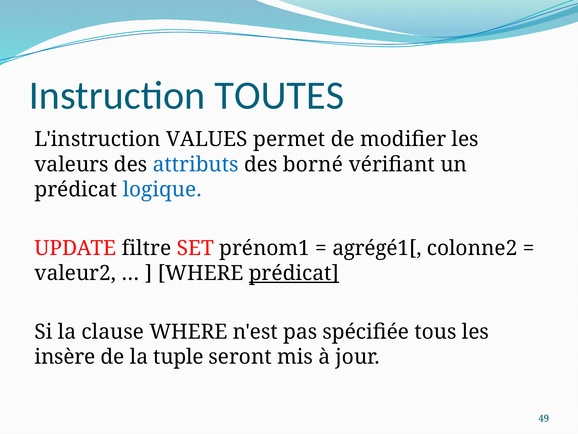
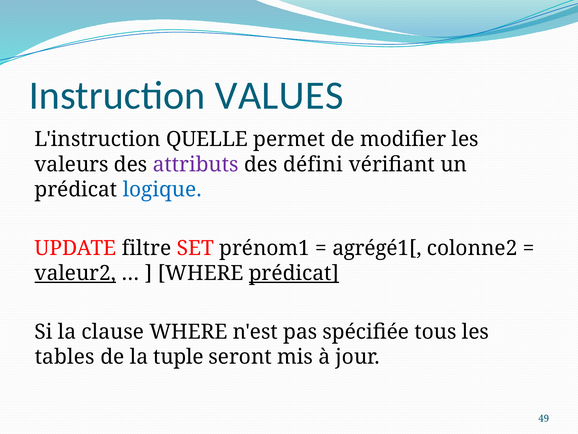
TOUTES: TOUTES -> VALUES (279, 95)
VALUES: VALUES -> QUELLE (207, 139)
attributs colour: blue -> purple (196, 164)
borné: borné -> défini (313, 164)
valeur2 underline: none -> present (75, 273)
insère: insère -> tables (65, 357)
